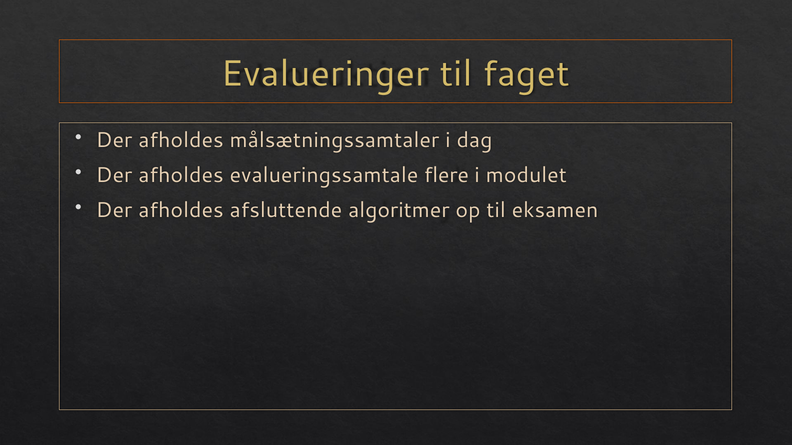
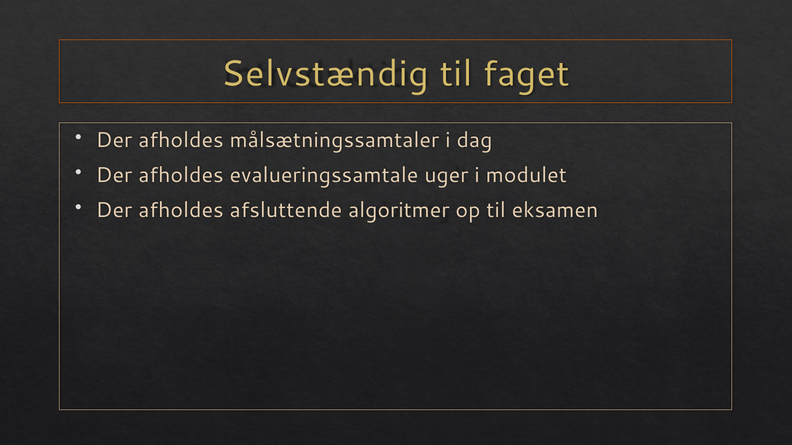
Evalueringer: Evalueringer -> Selvstændig (325, 74)
flere: flere -> uger (446, 176)
